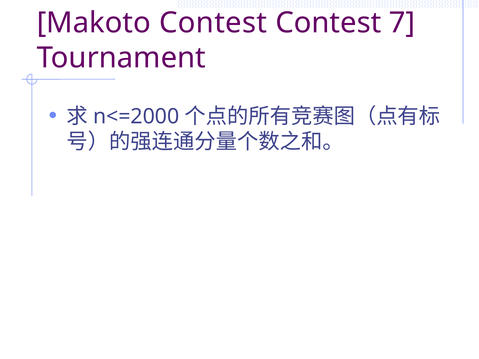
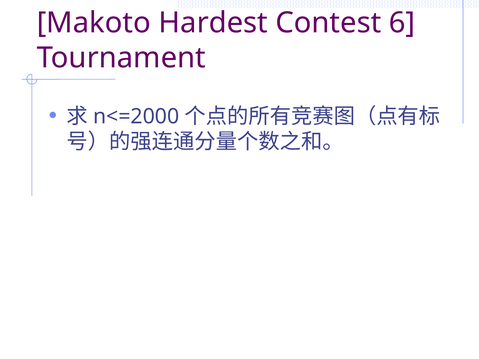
Makoto Contest: Contest -> Hardest (213, 23)
7: 7 -> 6 (402, 23)
